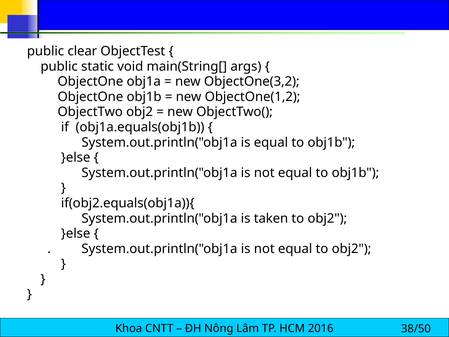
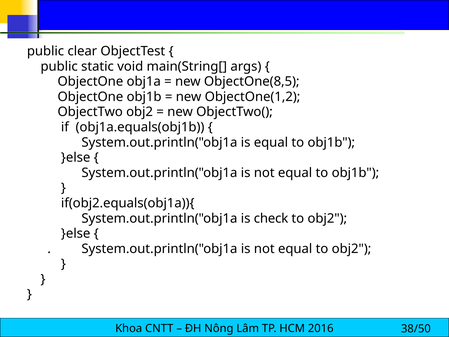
ObjectOne(3,2: ObjectOne(3,2 -> ObjectOne(8,5 (252, 82)
taken: taken -> check (271, 218)
